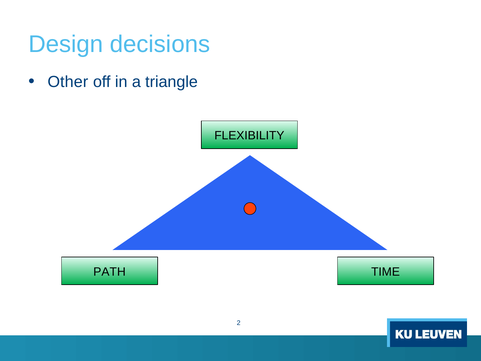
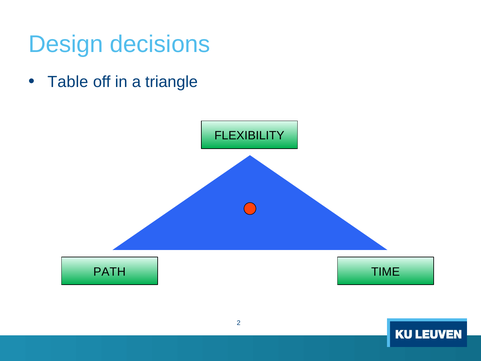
Other: Other -> Table (68, 82)
